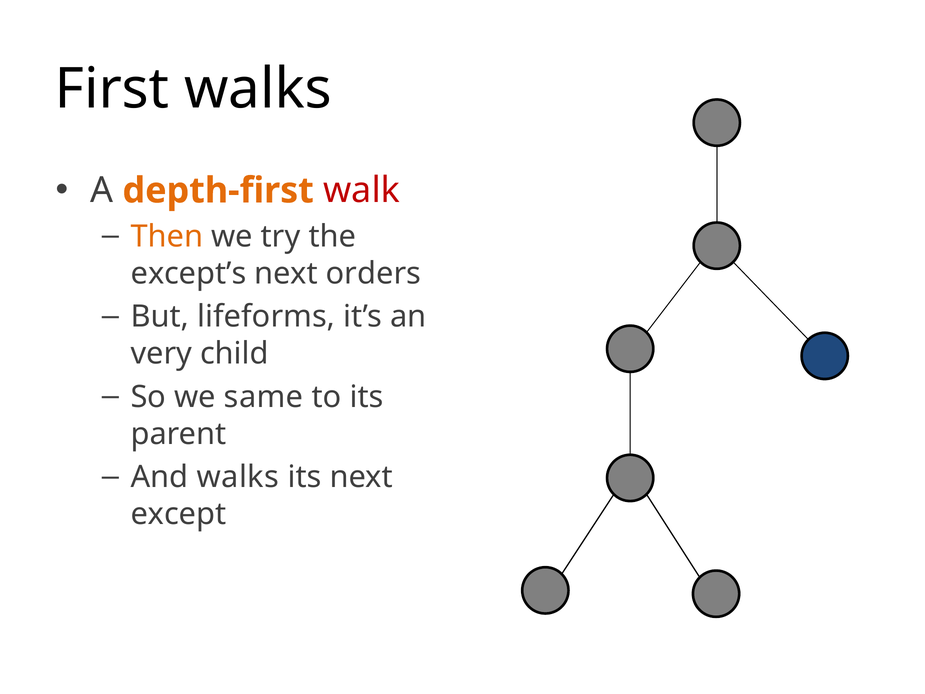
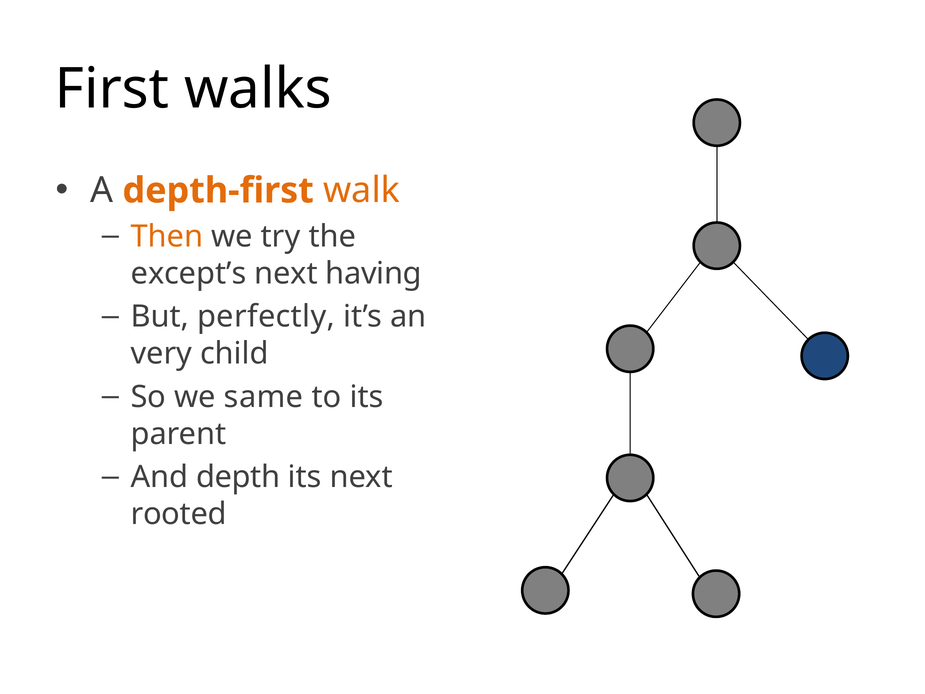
walk colour: red -> orange (362, 191)
orders: orders -> having (374, 273)
lifeforms: lifeforms -> perfectly (266, 317)
And walks: walks -> depth (238, 477)
except: except -> rooted (179, 514)
